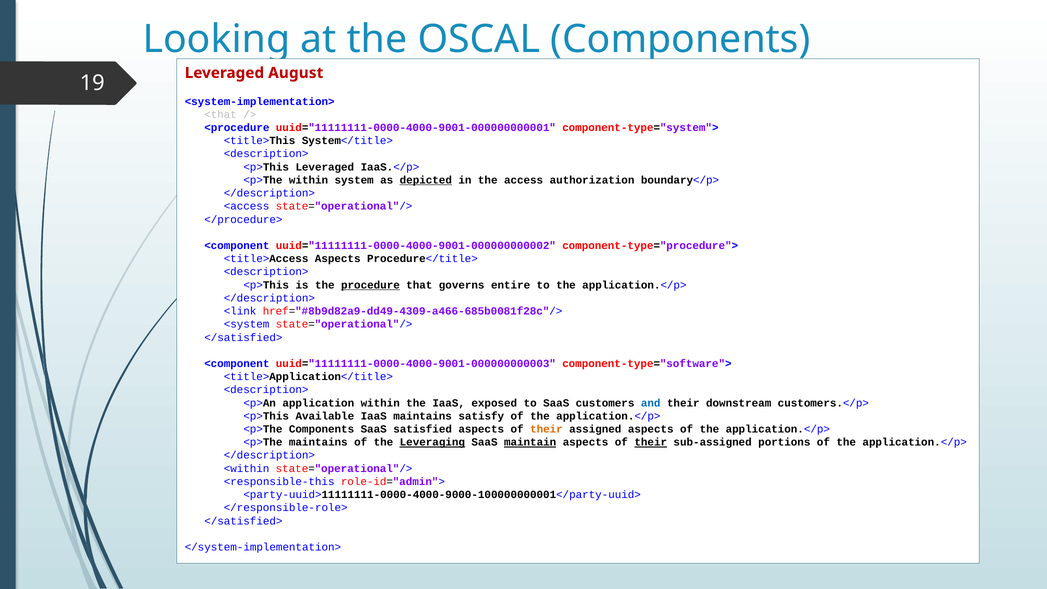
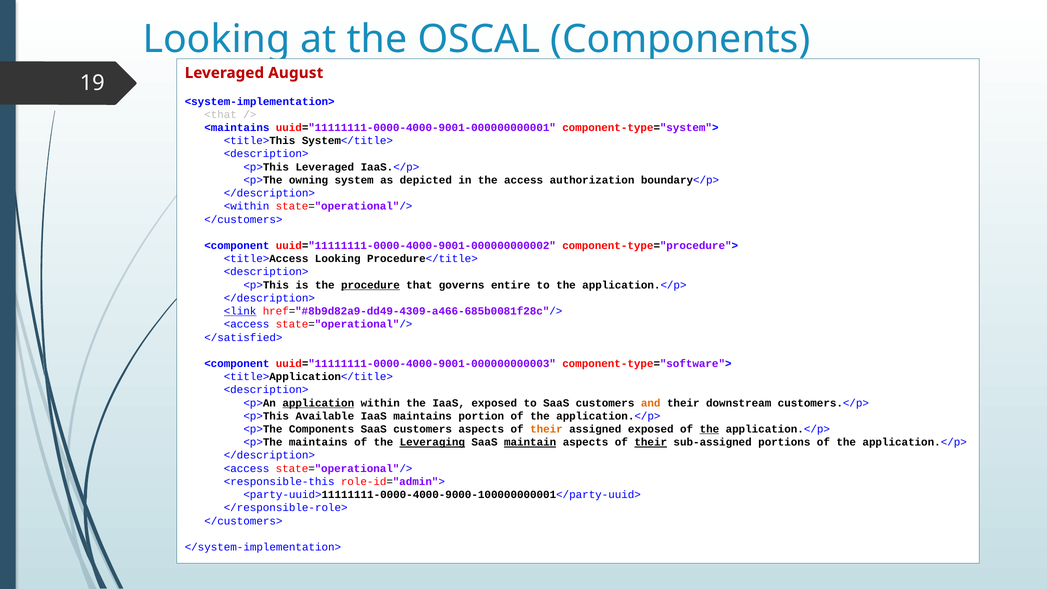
<procedure: <procedure -> <maintains (237, 128)
<p>The within: within -> owning (309, 180)
depicted underline: present -> none (426, 180)
<access: <access -> <within (247, 206)
</procedure>: </procedure> -> </customers> (243, 219)
<title>Access Aspects: Aspects -> Looking (338, 259)
<link underline: none -> present (240, 311)
<system: <system -> <access (247, 324)
application underline: none -> present (318, 403)
and colour: blue -> orange (651, 403)
satisfy: satisfy -> portion (481, 416)
satisfied: satisfied -> customers (423, 429)
assigned aspects: aspects -> exposed (651, 429)
the underline: none -> present (709, 429)
<within: <within -> <access (247, 468)
</satisfied>: </satisfied> -> </customers> (243, 521)
